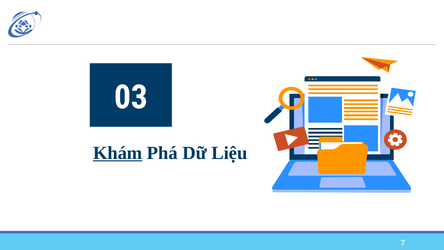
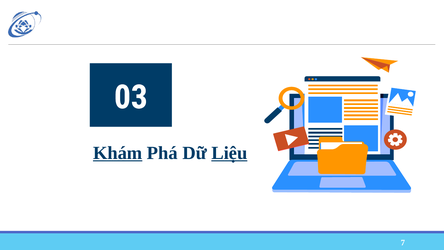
Liệu underline: none -> present (229, 153)
